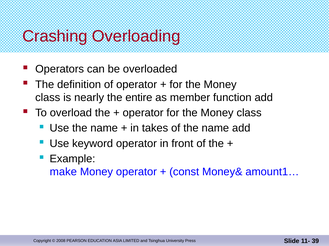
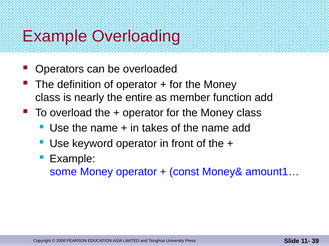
Crashing: Crashing -> Example (55, 36)
make: make -> some (63, 172)
